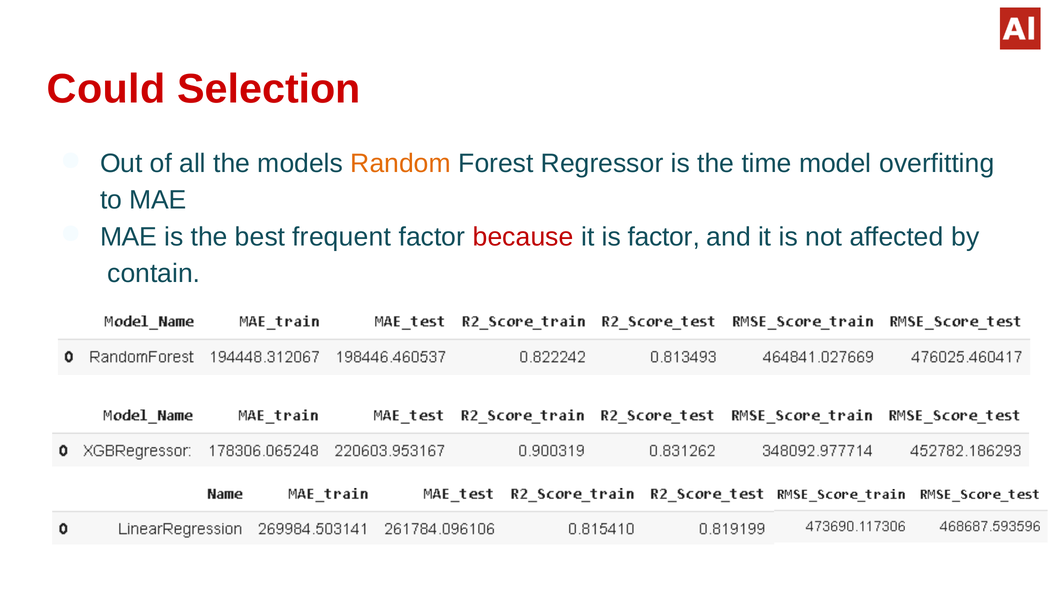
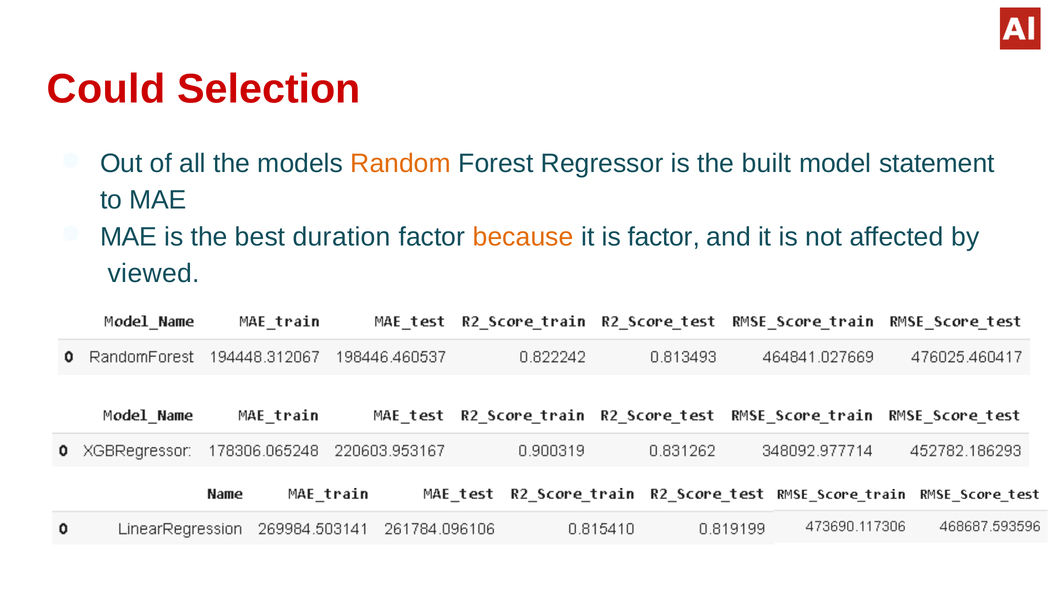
time: time -> built (766, 164)
overfitting: overfitting -> statement (937, 164)
frequent: frequent -> duration (342, 237)
because colour: red -> orange (523, 237)
contain: contain -> viewed (154, 273)
